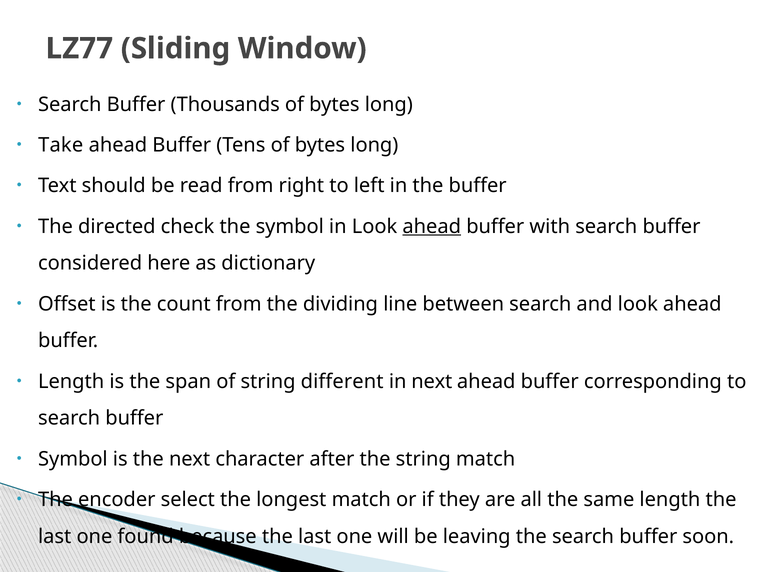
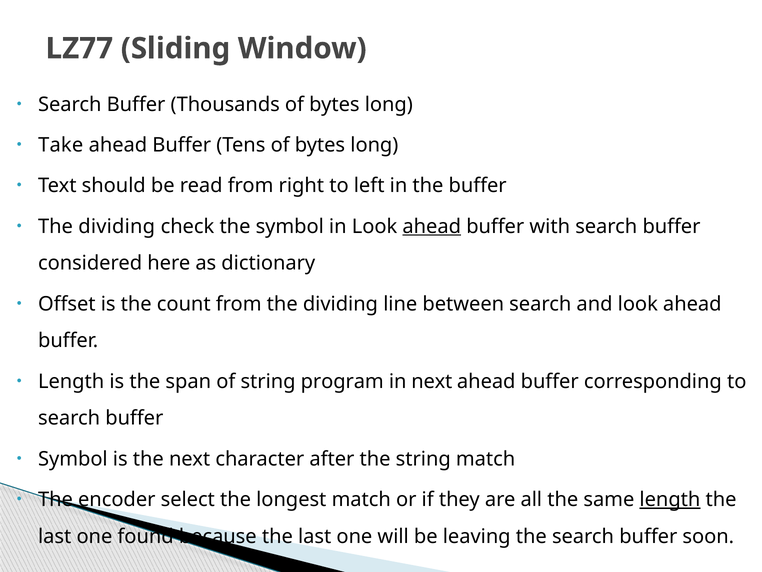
directed: directed -> dividing (117, 226)
different: different -> program (342, 381)
length underline: none -> present (670, 499)
